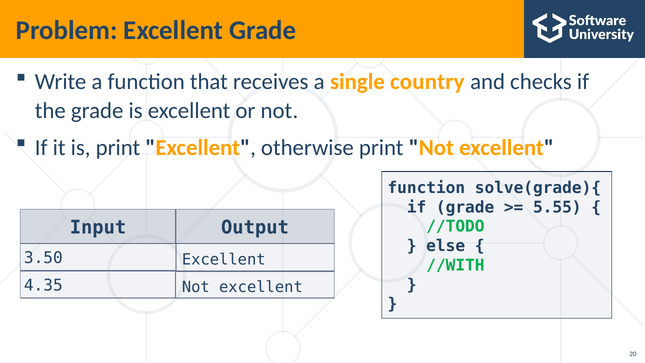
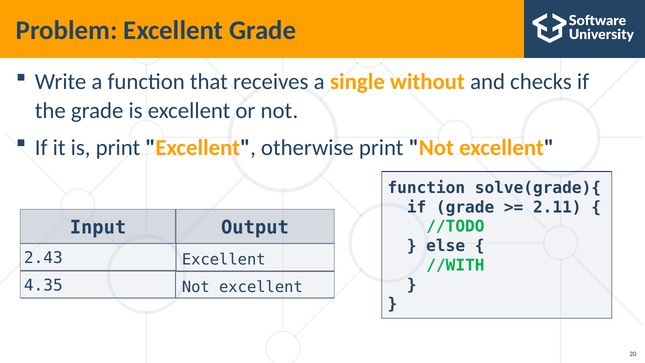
country: country -> without (427, 82)
5.55: 5.55 -> 2.11 (557, 207)
3.50: 3.50 -> 2.43 (43, 258)
